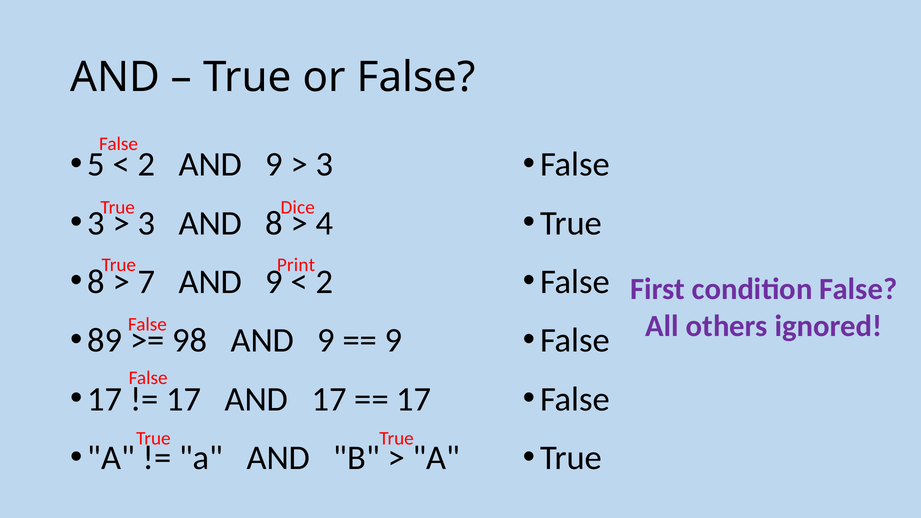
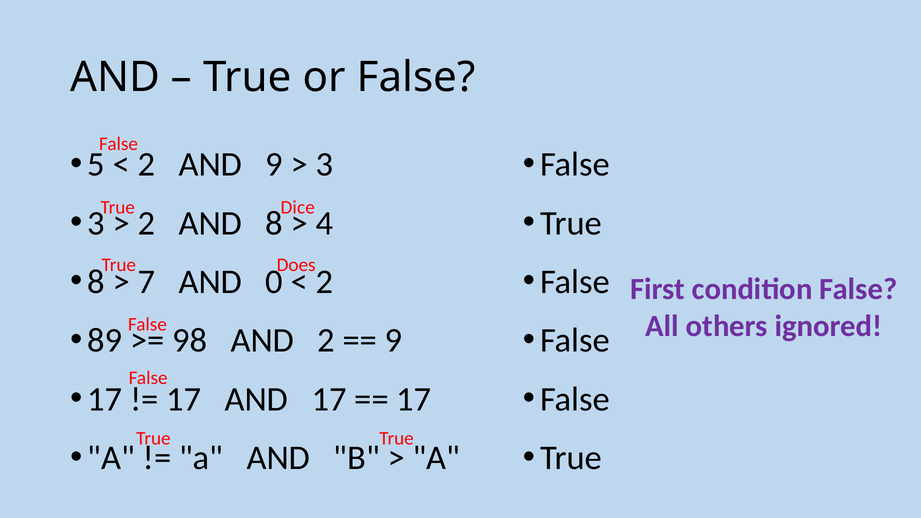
3: 3 -> 2 (146, 223)
Print: Print -> Does (296, 265)
7 AND 9: 9 -> 0 (274, 282)
98 AND 9: 9 -> 2 (326, 341)
